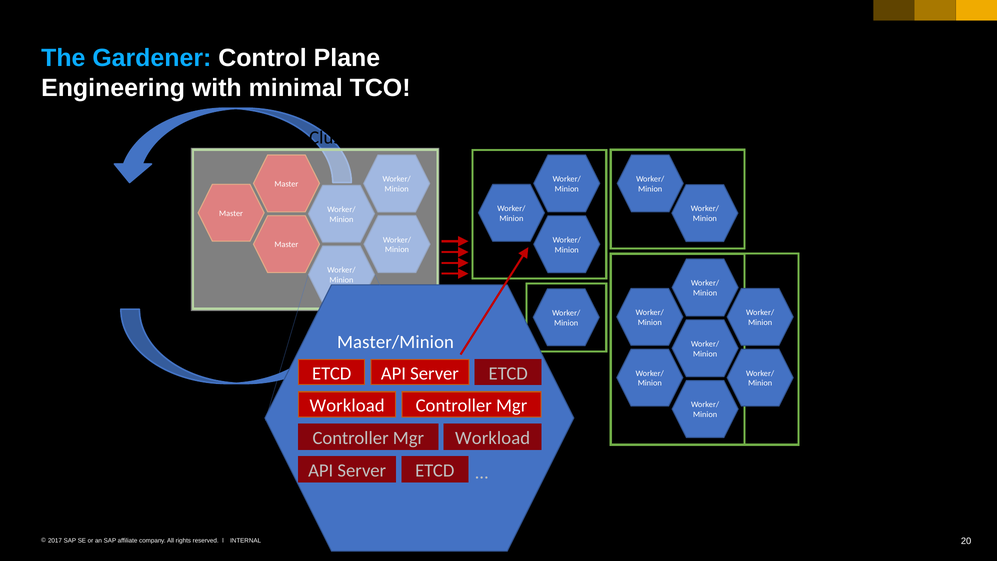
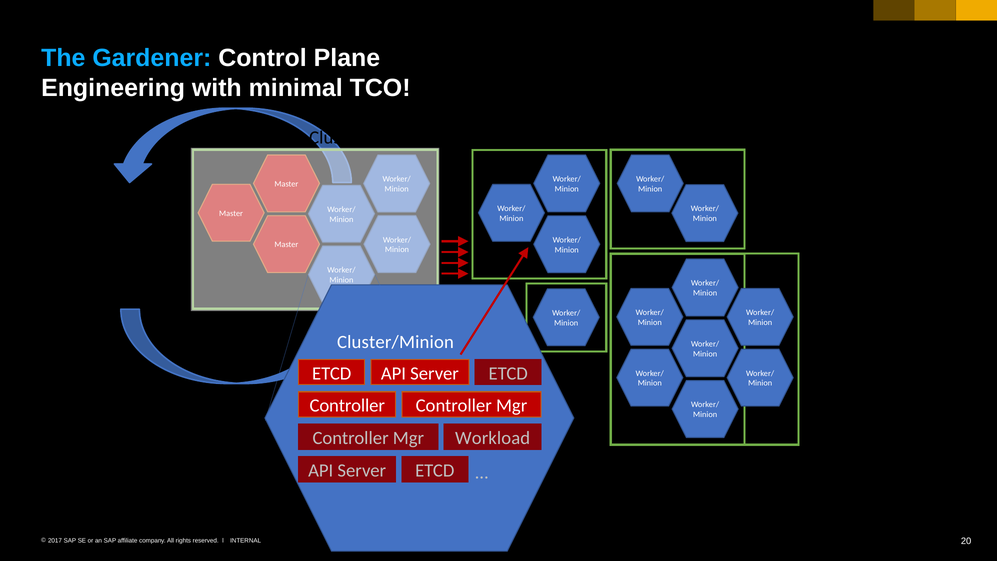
Master/Minion: Master/Minion -> Cluster/Minion (395, 342)
Workload: Workload -> Controller (347, 406)
